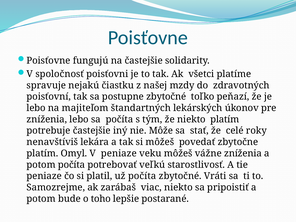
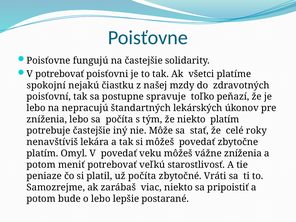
V spoločnosť: spoločnosť -> potrebovať (60, 74)
spravuje: spravuje -> spokojní (46, 85)
postupne zbytočné: zbytočné -> spravuje (166, 97)
majiteľom: majiteľom -> nepracujú (85, 108)
V peniaze: peniaze -> povedať (119, 153)
potom počíta: počíta -> meniť (71, 165)
o toho: toho -> lebo (101, 199)
